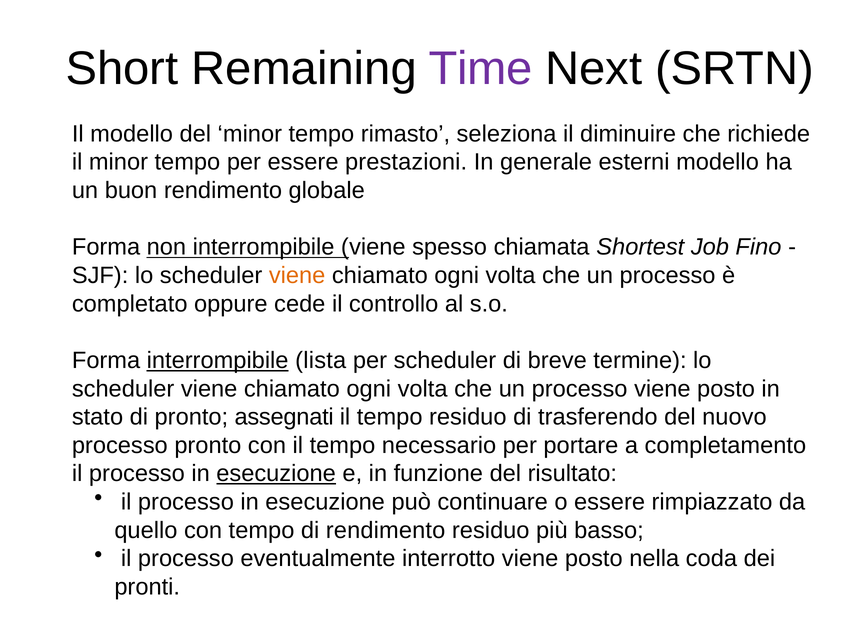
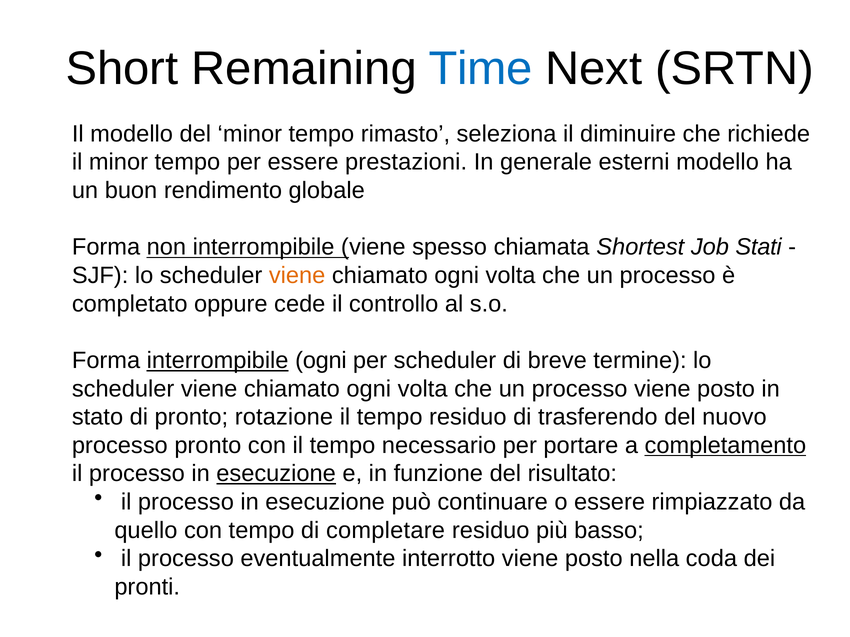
Time colour: purple -> blue (481, 69)
Fino: Fino -> Stati (759, 247)
interrompibile lista: lista -> ogni (321, 361)
assegnati: assegnati -> rotazione (284, 417)
completamento underline: none -> present (725, 446)
di rendimento: rendimento -> completare (386, 531)
